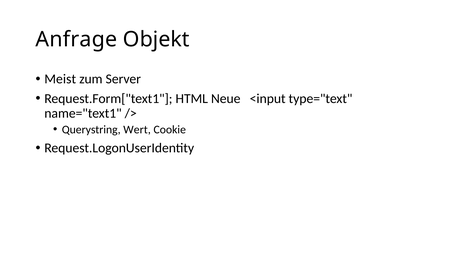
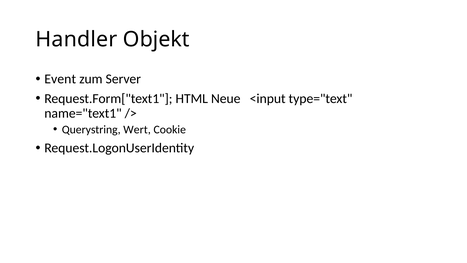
Anfrage: Anfrage -> Handler (76, 39)
Meist: Meist -> Event (60, 79)
